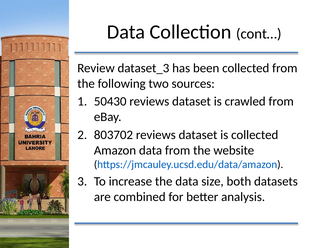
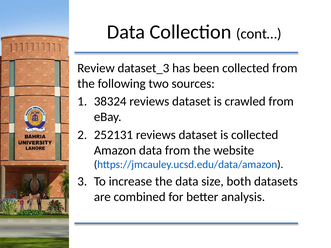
50430: 50430 -> 38324 (110, 102)
803702: 803702 -> 252131 (113, 135)
